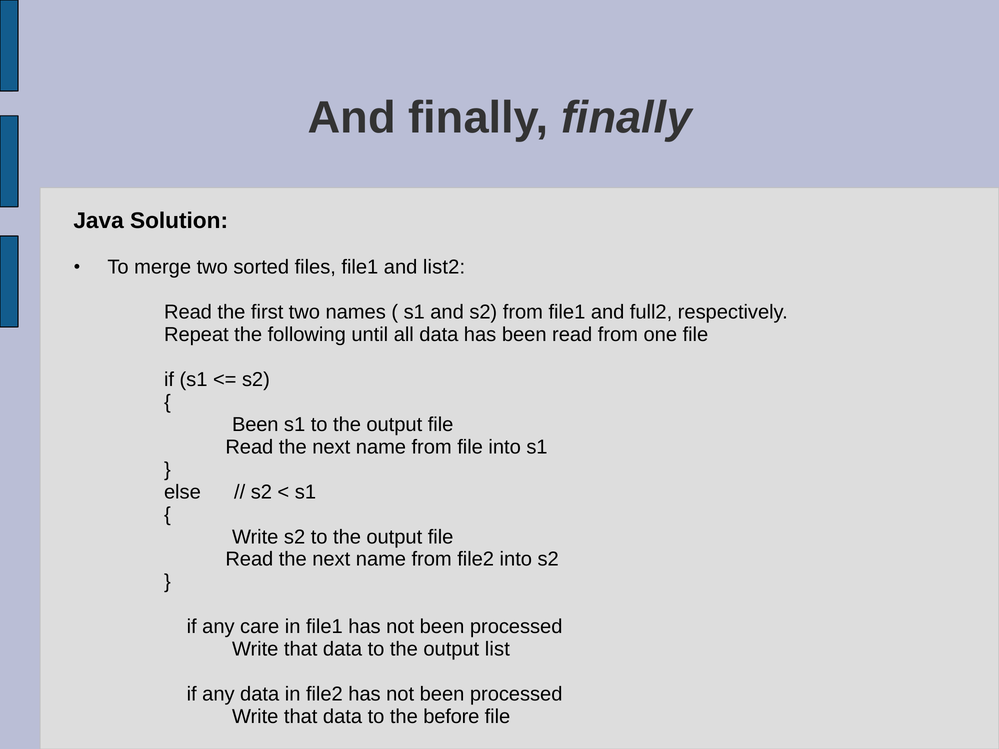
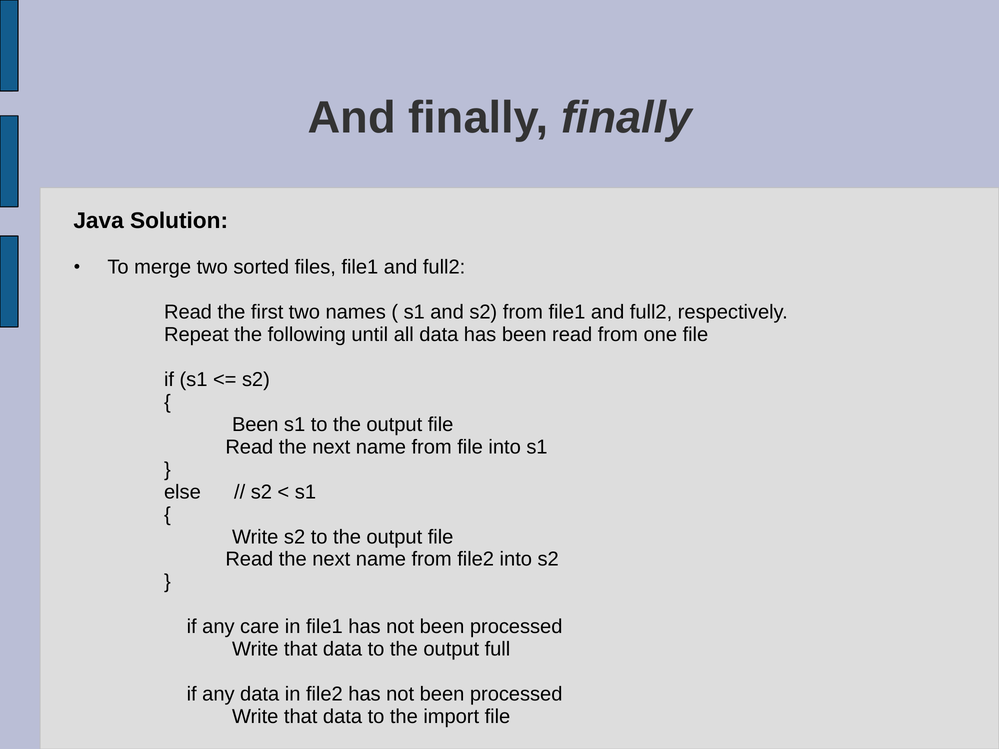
files file1 and list2: list2 -> full2 (444, 267)
list: list -> full (497, 649)
before: before -> import (451, 717)
